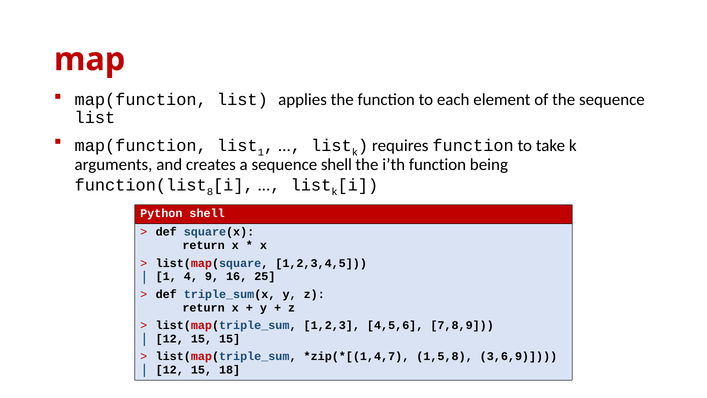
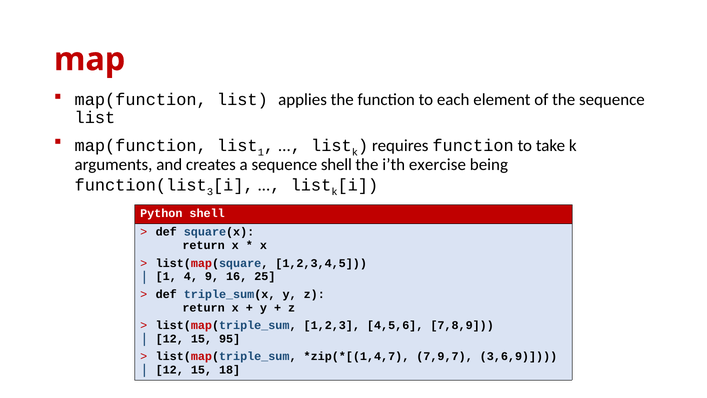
i’th function: function -> exercise (437, 164)
8: 8 -> 3 (210, 192)
15 15: 15 -> 95 (230, 339)
1,5,8: 1,5,8 -> 7,9,7 (445, 356)
